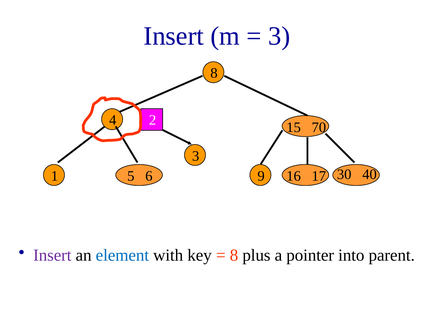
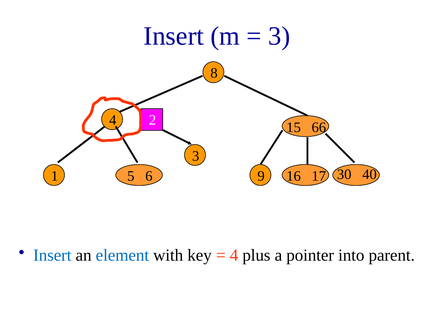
70: 70 -> 66 (319, 128)
Insert colour: purple -> blue (52, 256)
8: 8 -> 4 (234, 256)
